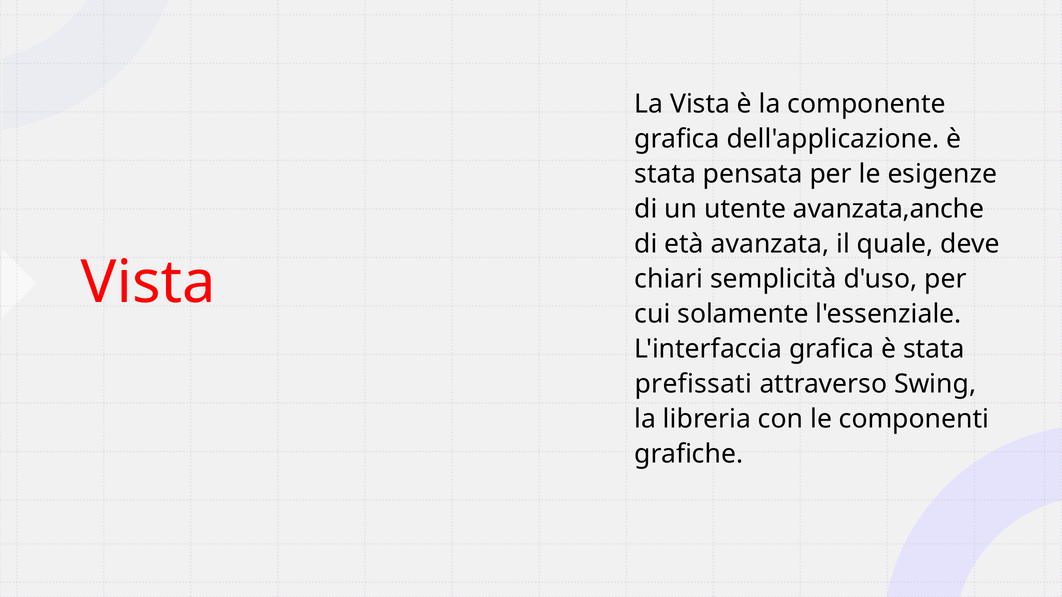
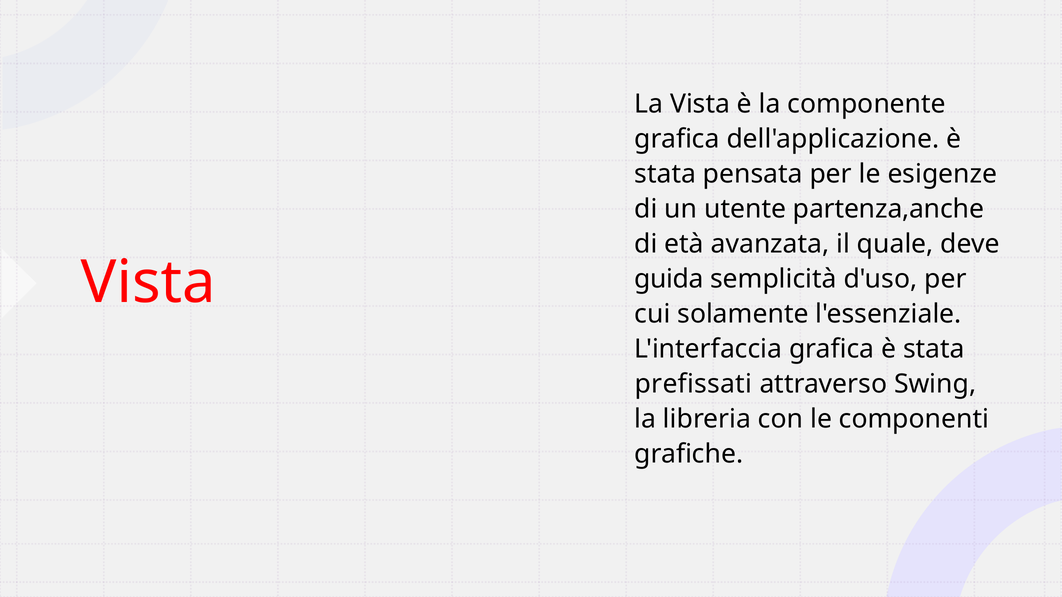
avanzata,anche: avanzata,anche -> partenza,anche (889, 209)
chiari: chiari -> guida (669, 279)
